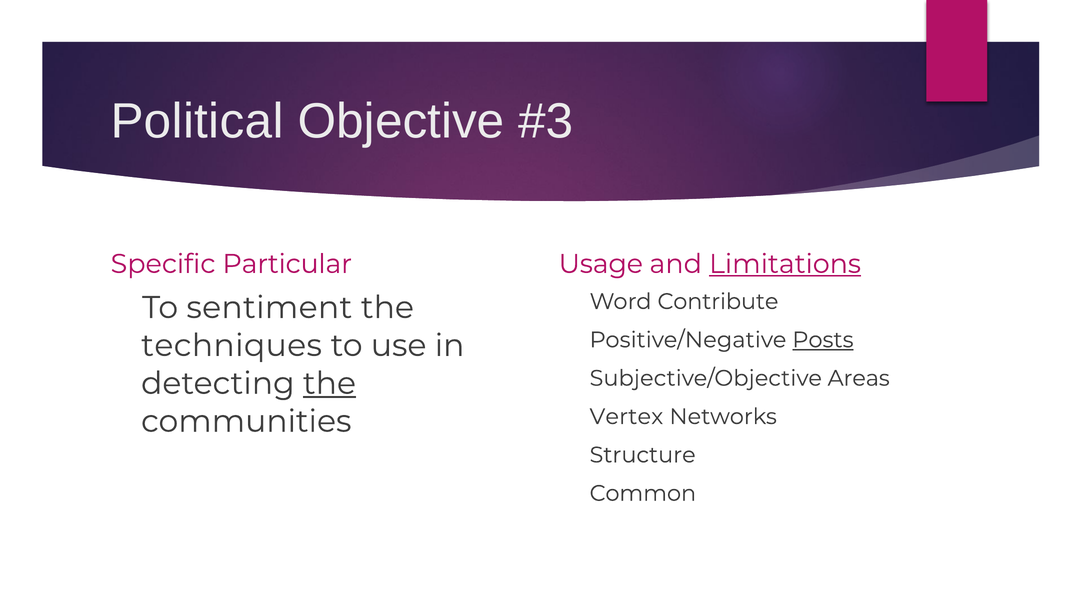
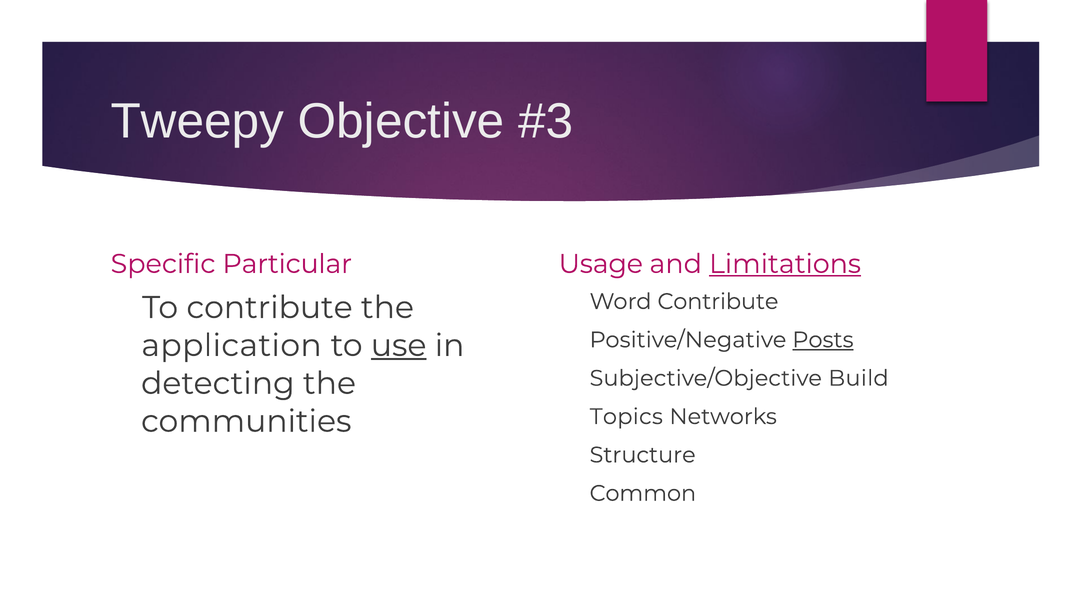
Political: Political -> Tweepy (197, 121)
To sentiment: sentiment -> contribute (270, 307)
techniques: techniques -> application (232, 345)
use underline: none -> present (399, 345)
Areas: Areas -> Build (858, 378)
the underline: present -> none (329, 383)
Vertex: Vertex -> Topics (626, 416)
